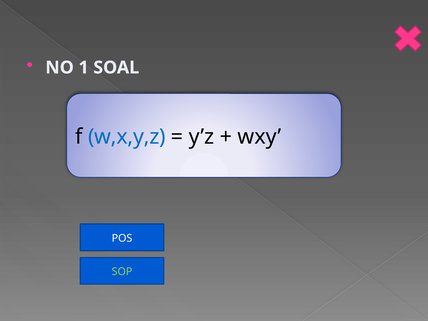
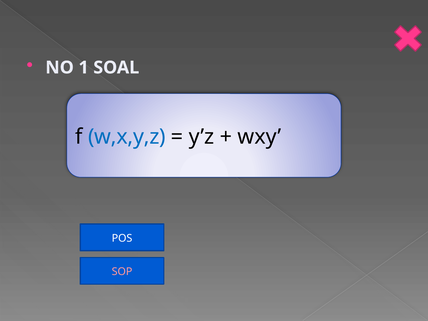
SOP colour: light green -> pink (122, 272)
